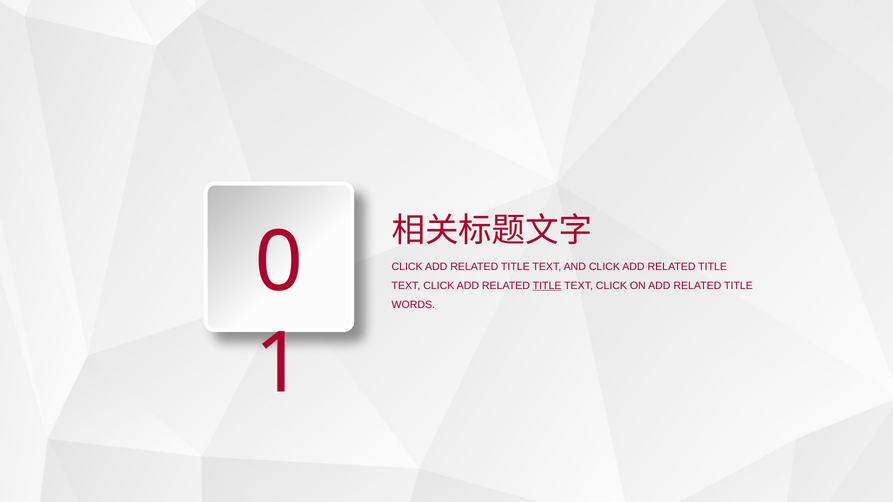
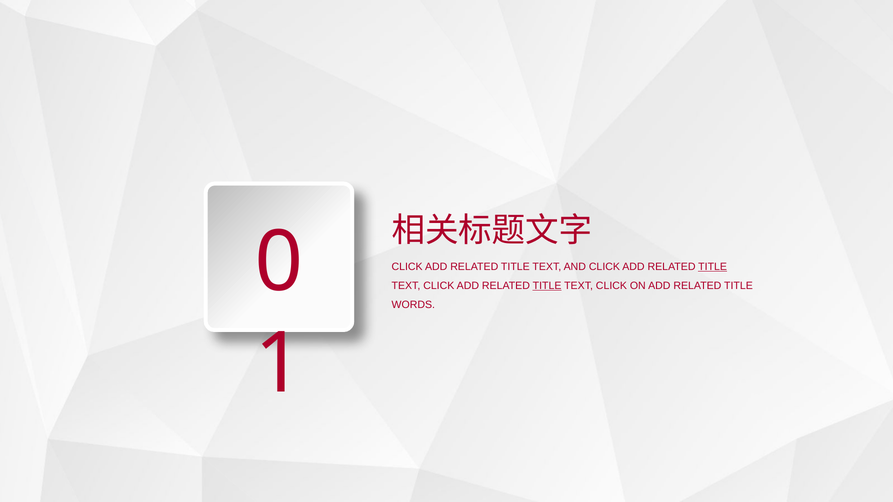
TITLE underline: none -> present (713, 267)
